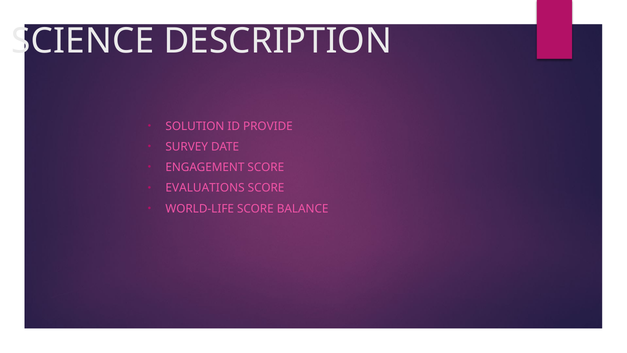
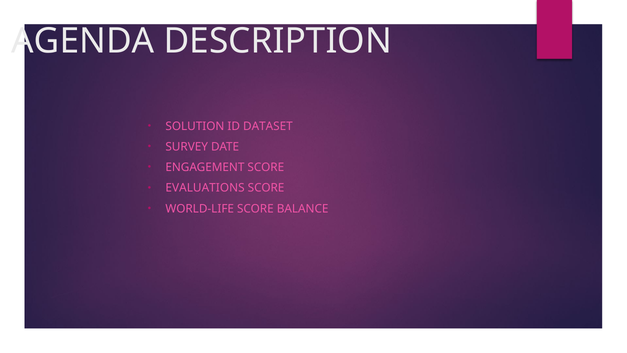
SCIENCE: SCIENCE -> AGENDA (83, 41)
PROVIDE: PROVIDE -> DATASET (268, 126)
